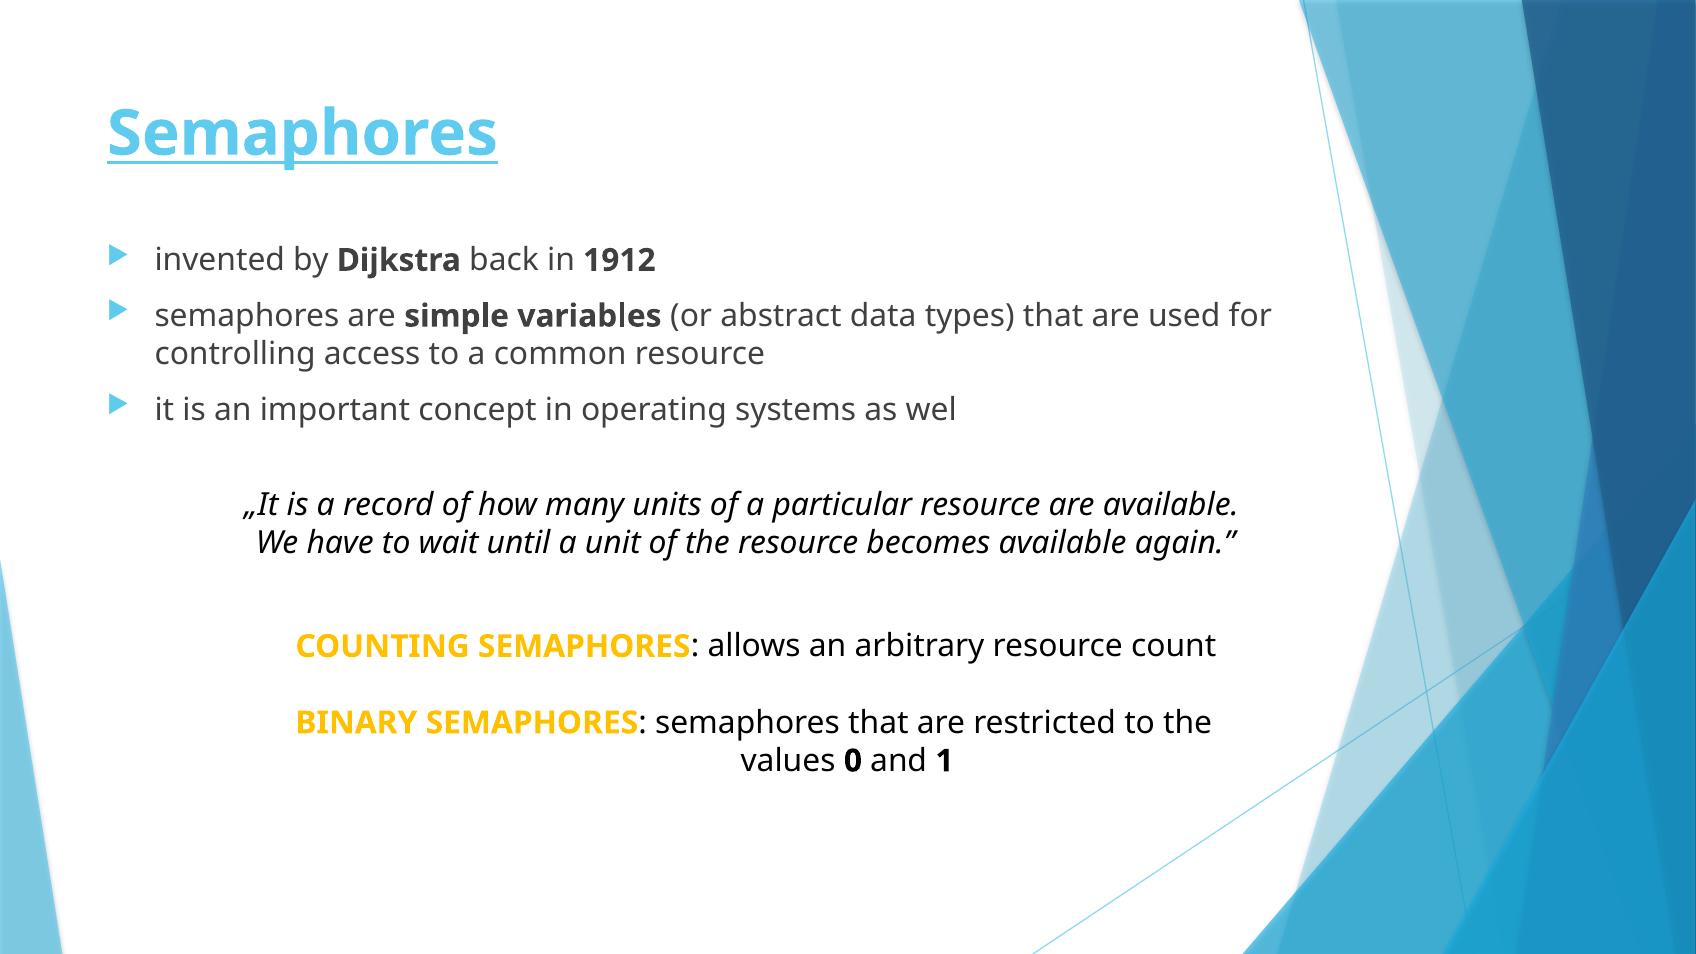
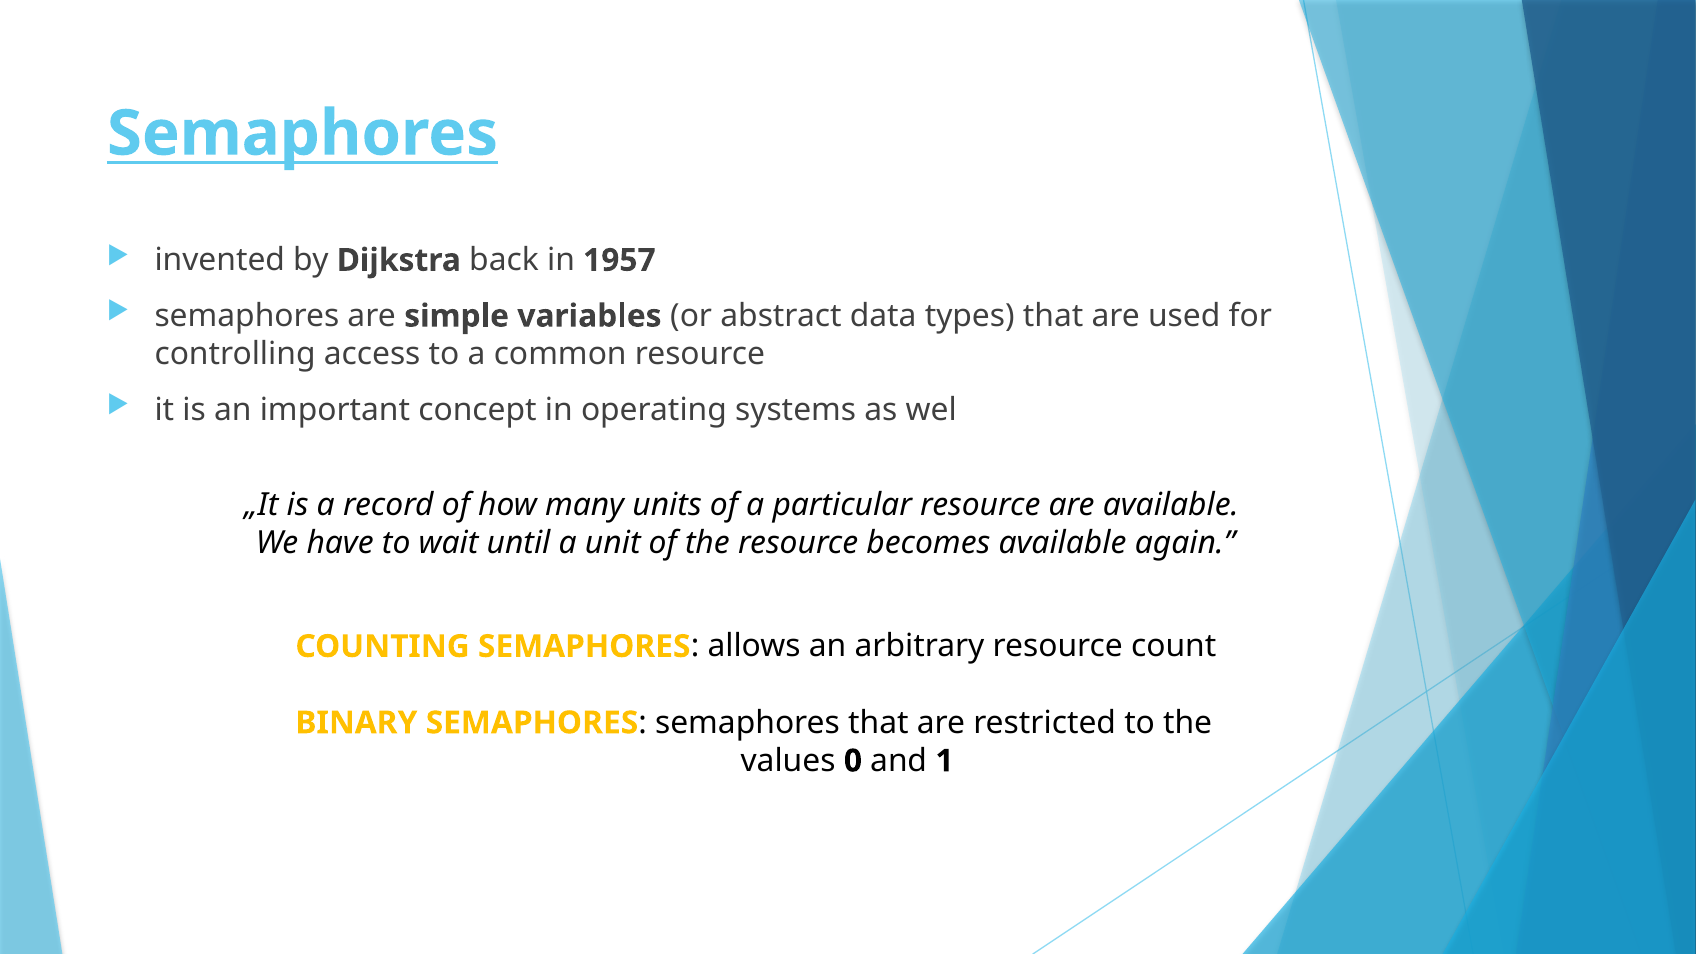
1912: 1912 -> 1957 (619, 260)
